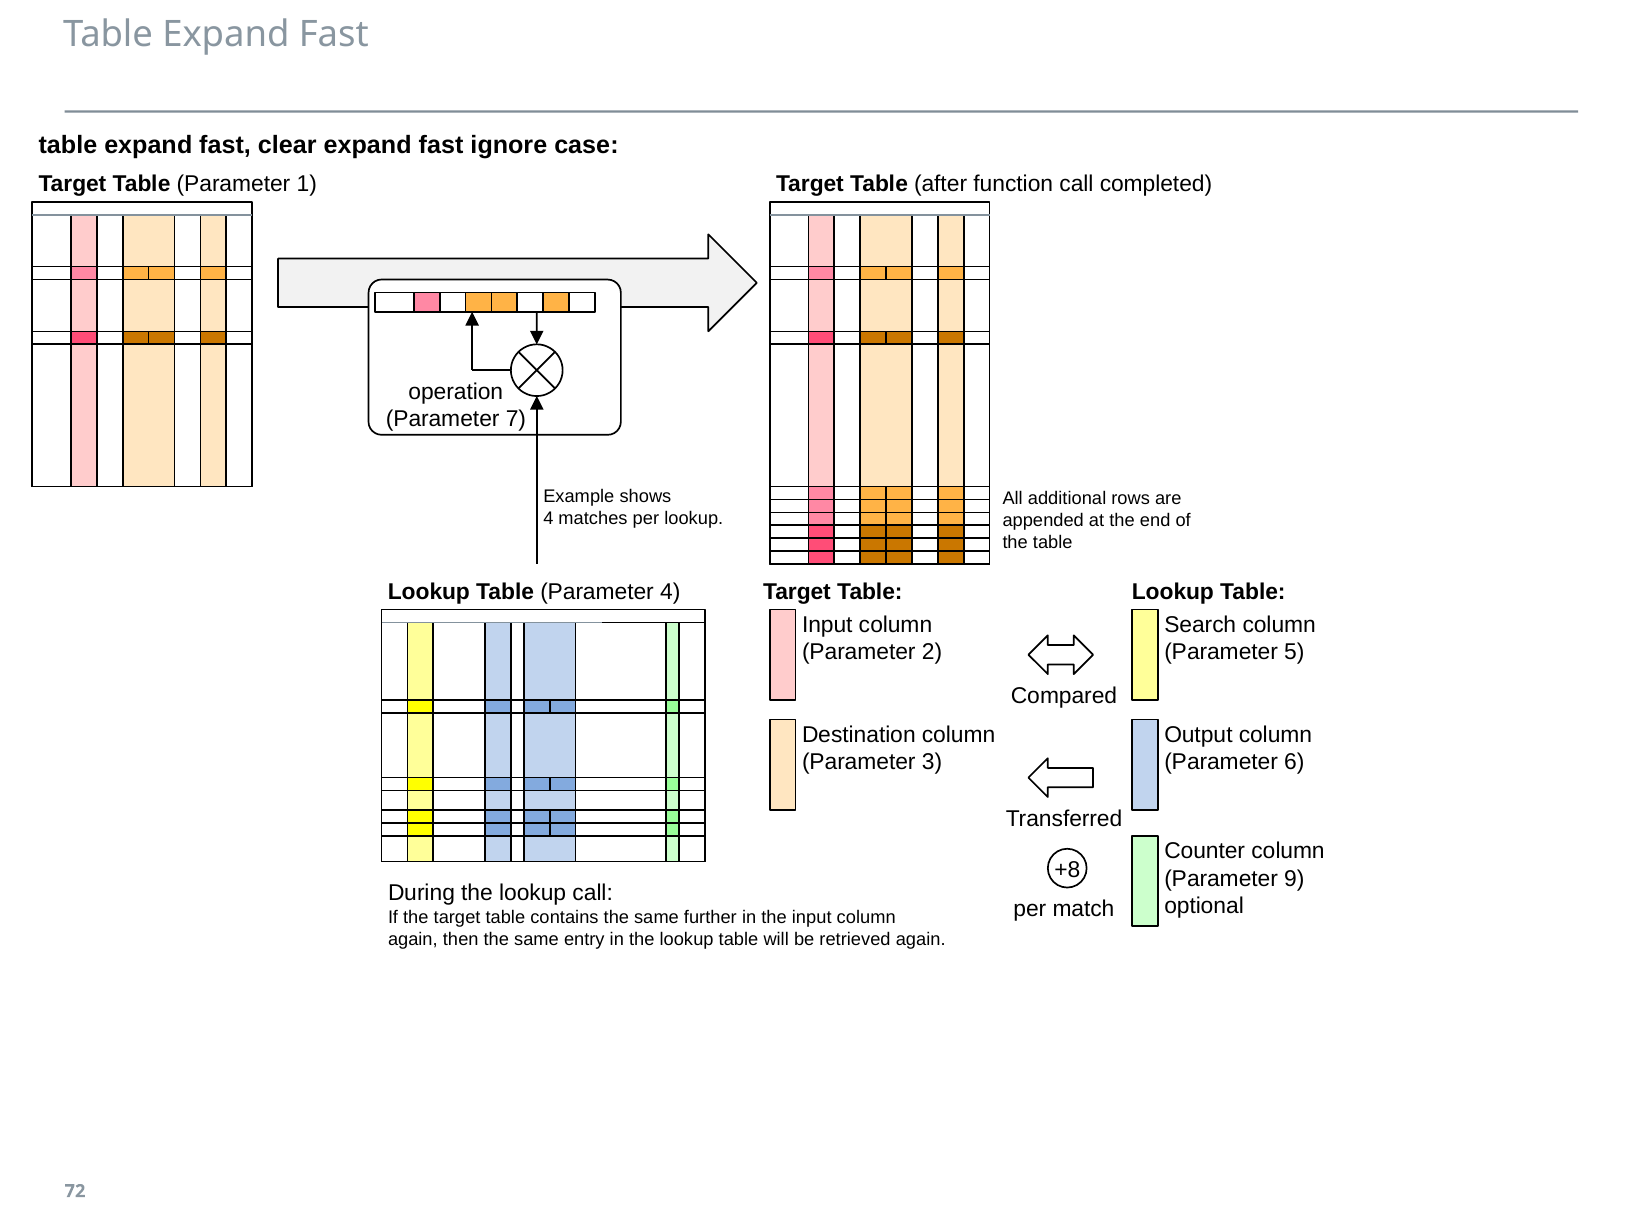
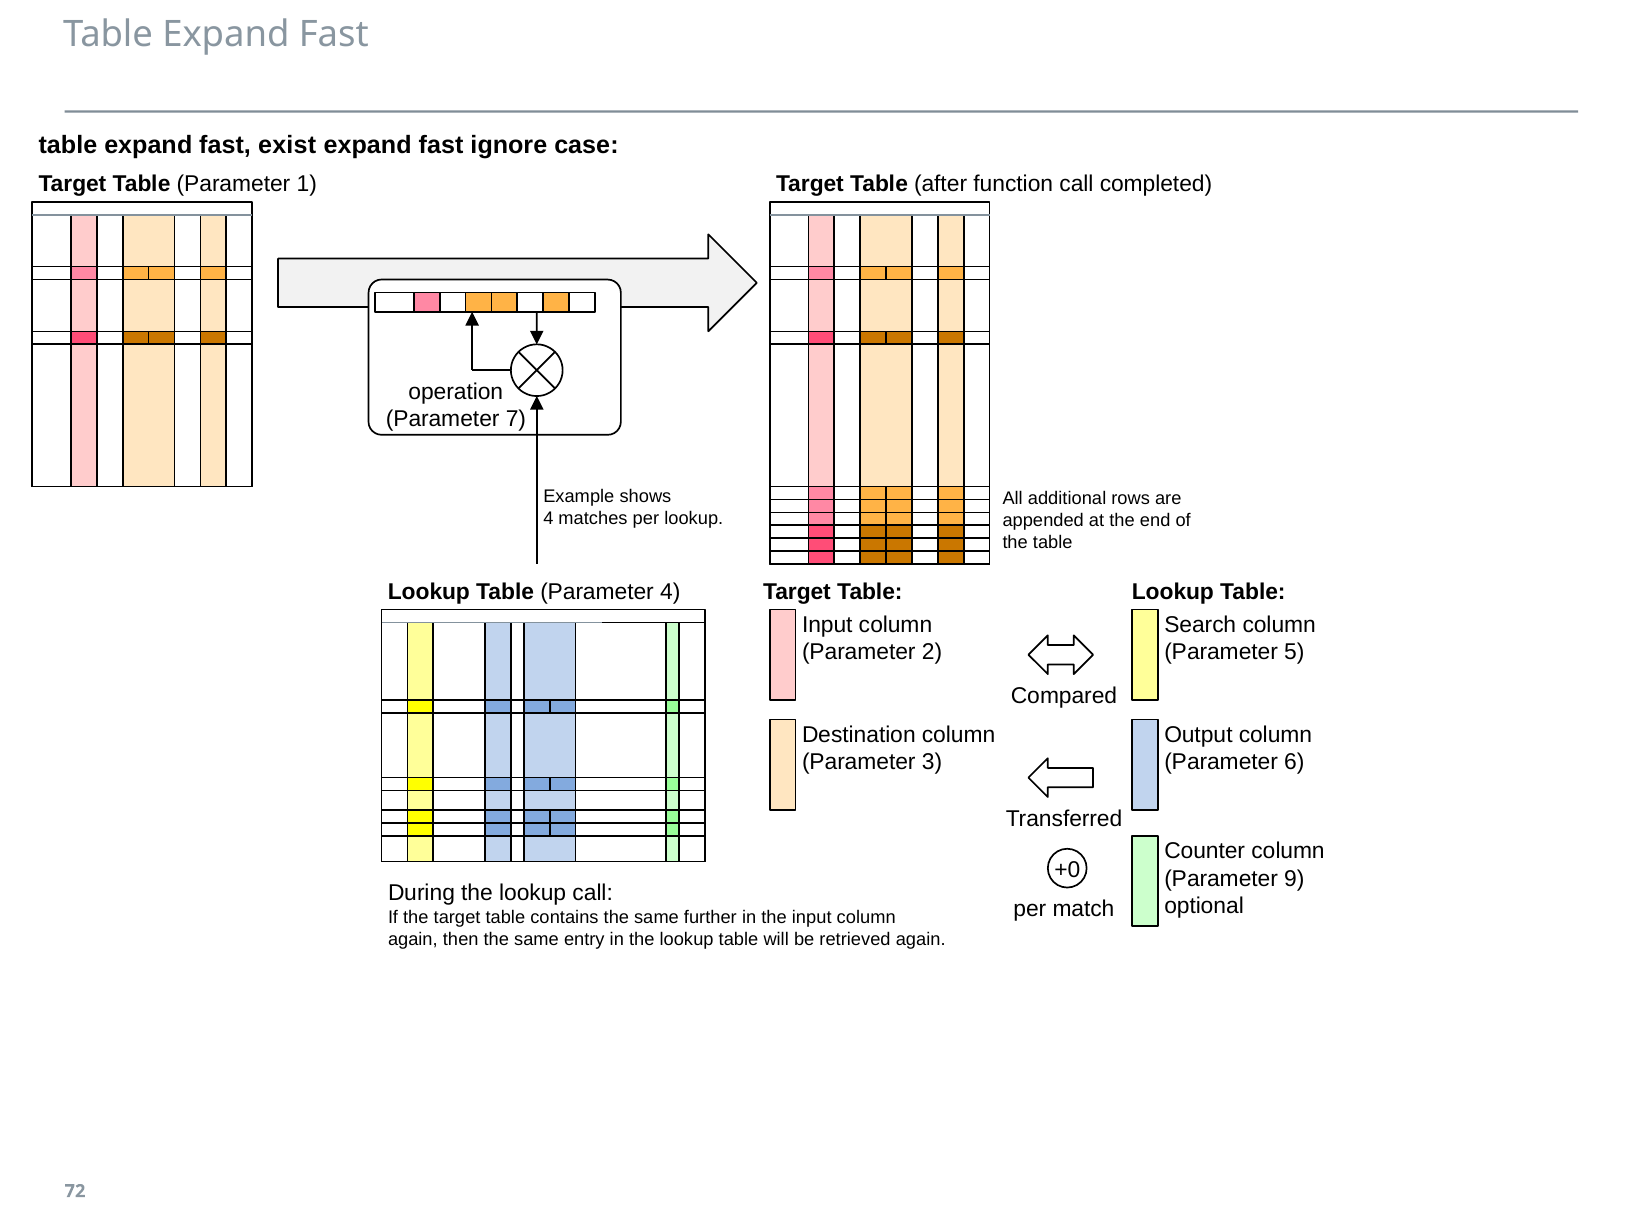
clear: clear -> exist (287, 146)
+8: +8 -> +0 (1067, 870)
